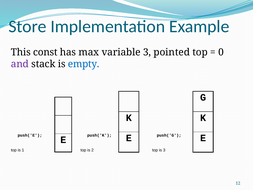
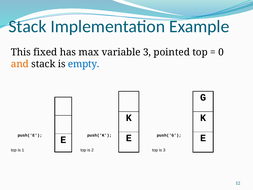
Store: Store -> Stack (27, 27)
const: const -> fixed (45, 52)
and colour: purple -> orange (20, 64)
